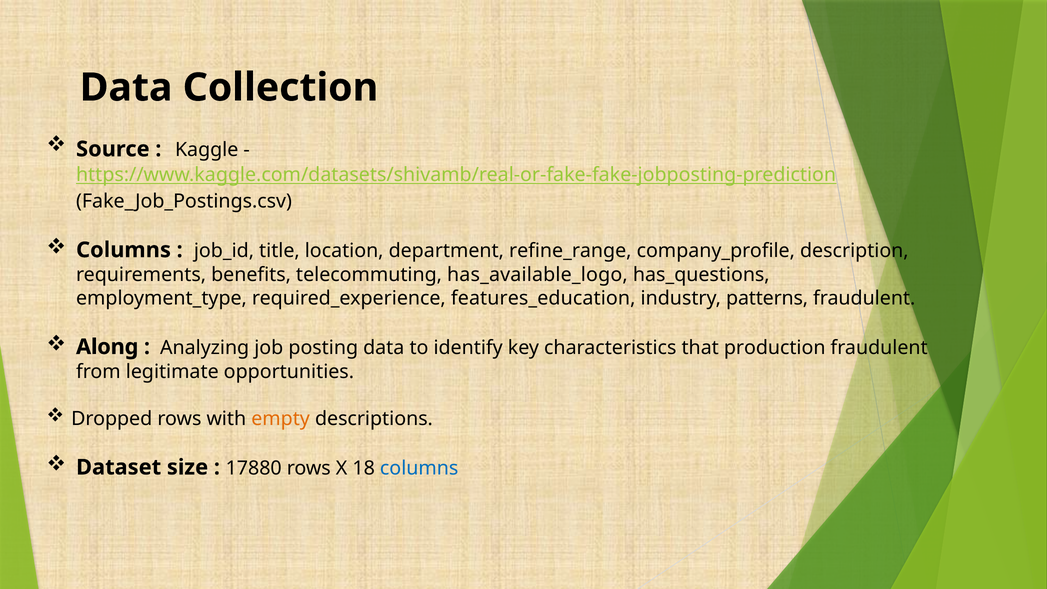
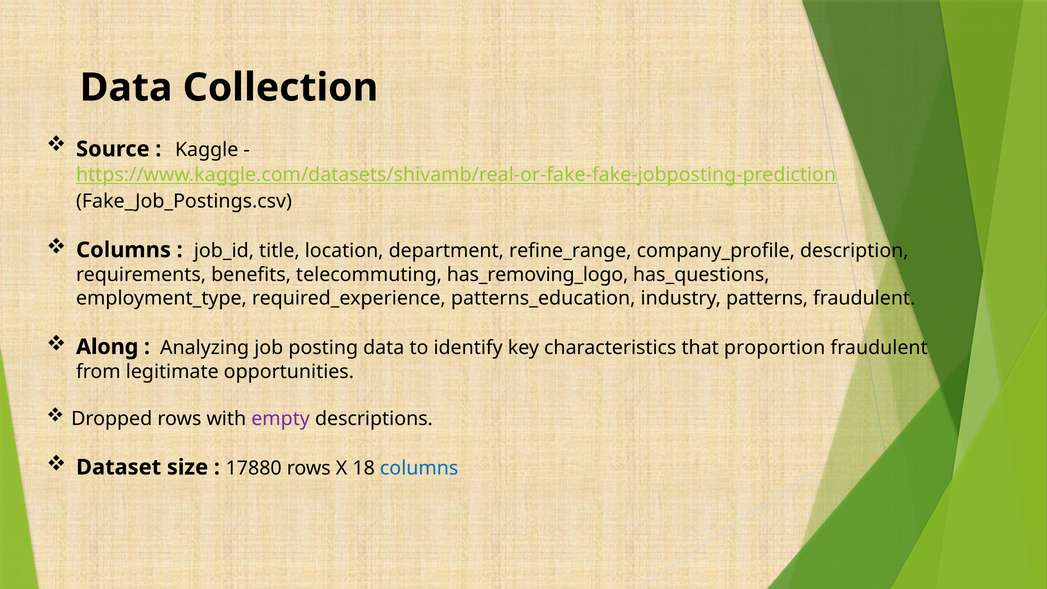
has_available_logo: has_available_logo -> has_removing_logo (538, 275)
features_education: features_education -> patterns_education (543, 298)
production: production -> proportion (775, 348)
empty colour: orange -> purple (281, 419)
